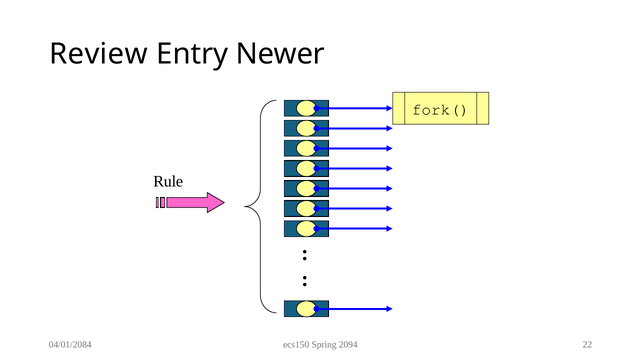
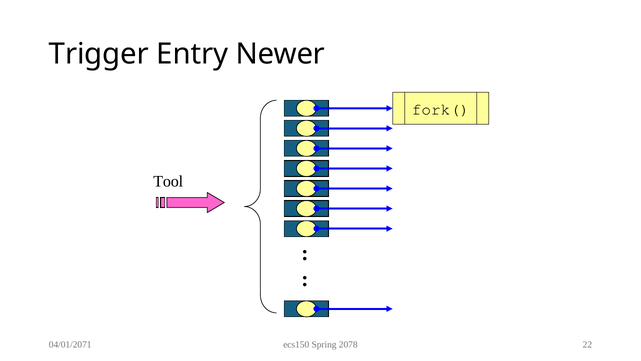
Review: Review -> Trigger (99, 54)
Rule: Rule -> Tool (168, 181)
04/01/2084: 04/01/2084 -> 04/01/2071 (70, 344)
2094: 2094 -> 2078 (348, 344)
